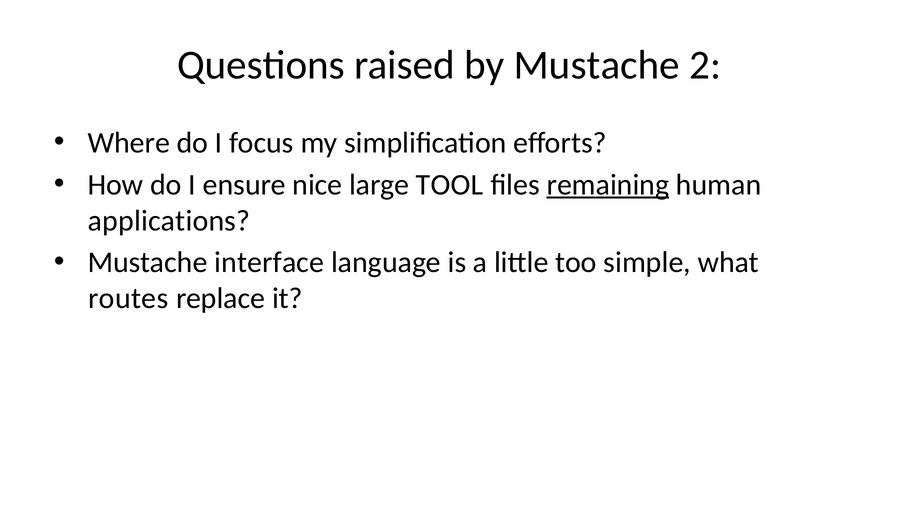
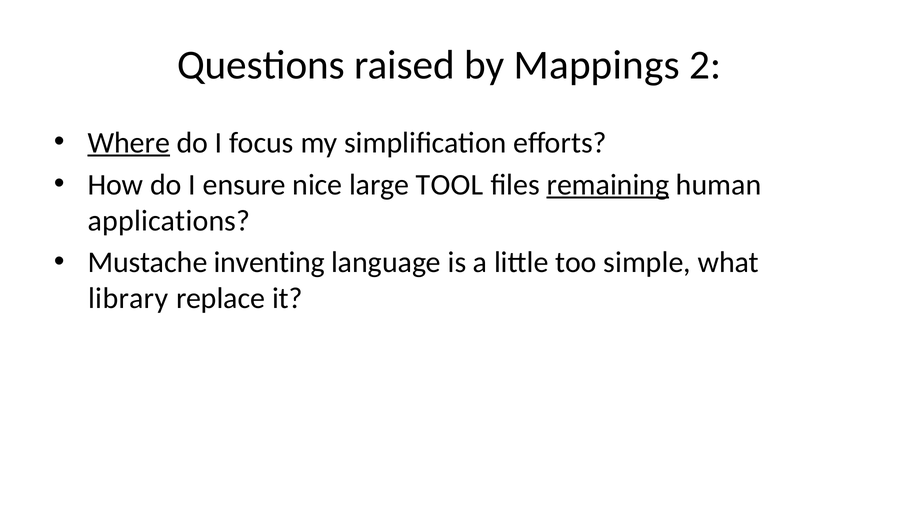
by Mustache: Mustache -> Mappings (597, 65)
Where underline: none -> present (129, 143)
interface: interface -> inventing (269, 262)
routes: routes -> library (128, 298)
